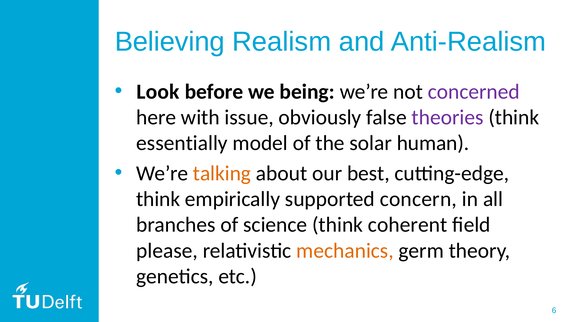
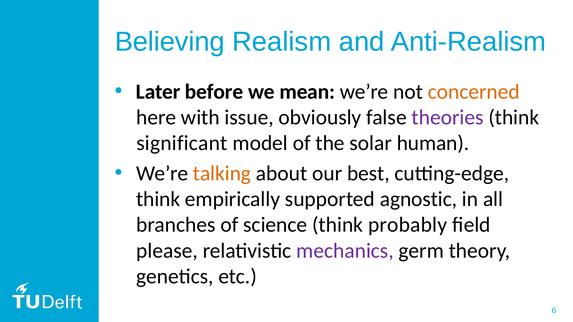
Look: Look -> Later (158, 92)
being: being -> mean (307, 92)
concerned colour: purple -> orange (474, 92)
essentially: essentially -> significant (182, 143)
concern: concern -> agnostic (418, 199)
coherent: coherent -> probably (408, 225)
mechanics colour: orange -> purple (345, 251)
